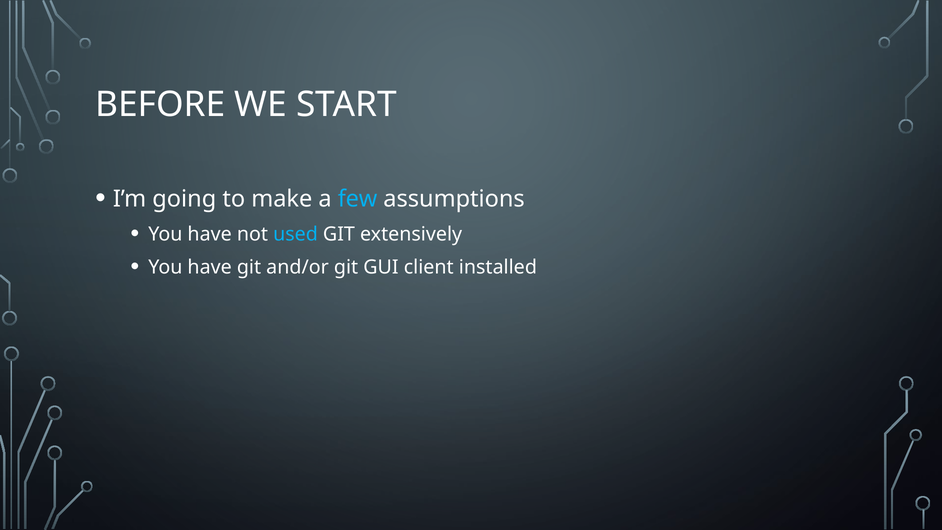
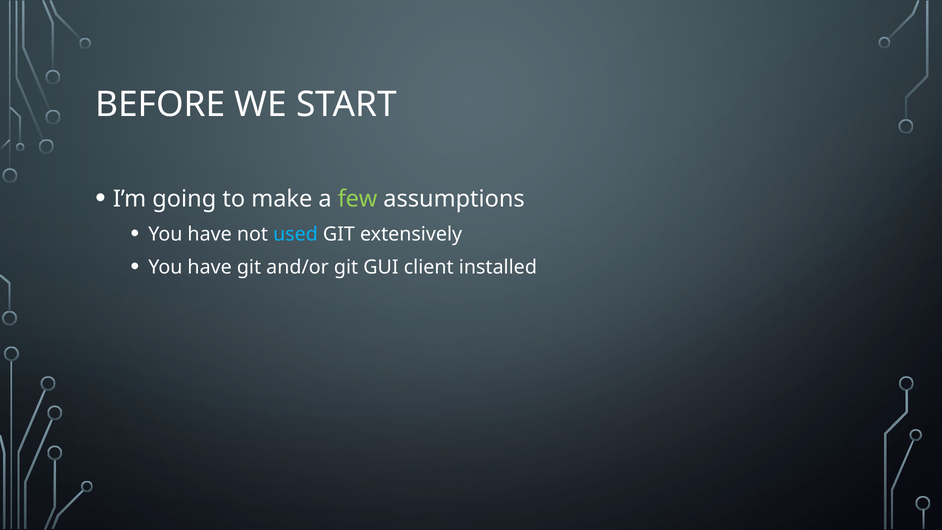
few colour: light blue -> light green (358, 199)
